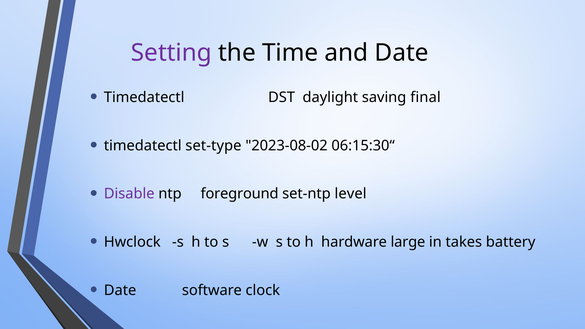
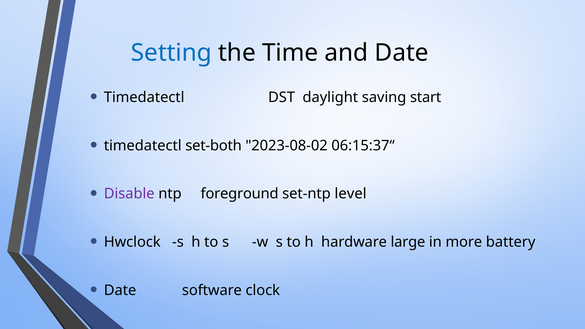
Setting colour: purple -> blue (171, 53)
final: final -> start (426, 97)
set-type: set-type -> set-both (214, 146)
06:15:30“: 06:15:30“ -> 06:15:37“ (363, 146)
takes: takes -> more (464, 242)
